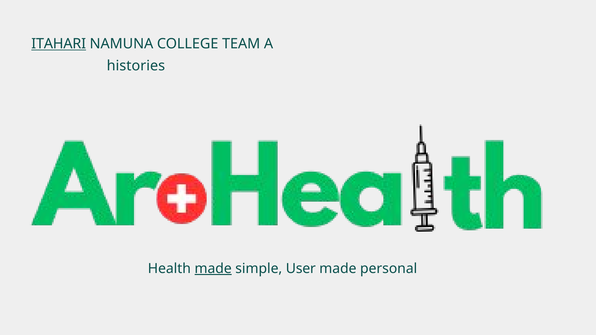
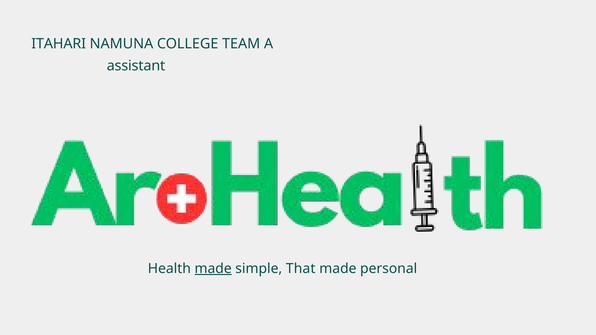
ITAHARI underline: present -> none (59, 44)
histories: histories -> assistant (136, 66)
User: User -> That (301, 269)
